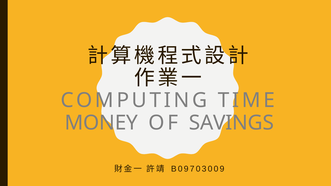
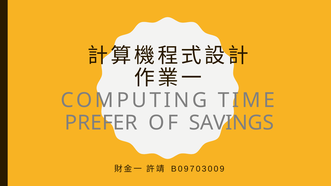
MONEY: MONEY -> PREFER (101, 123)
